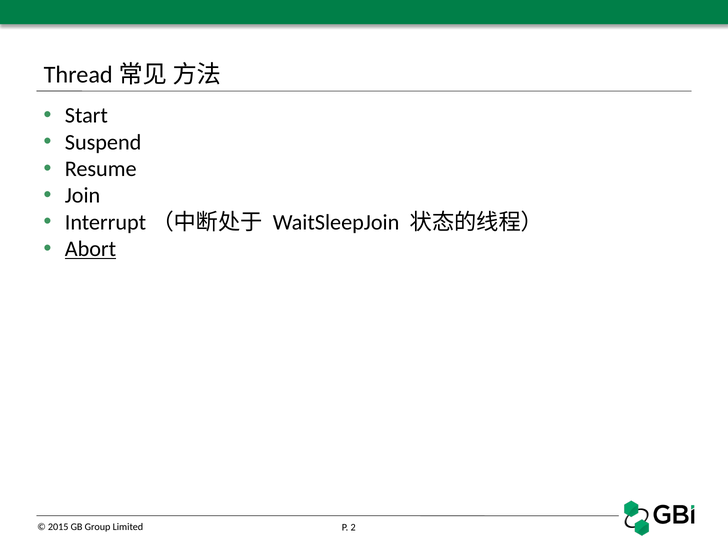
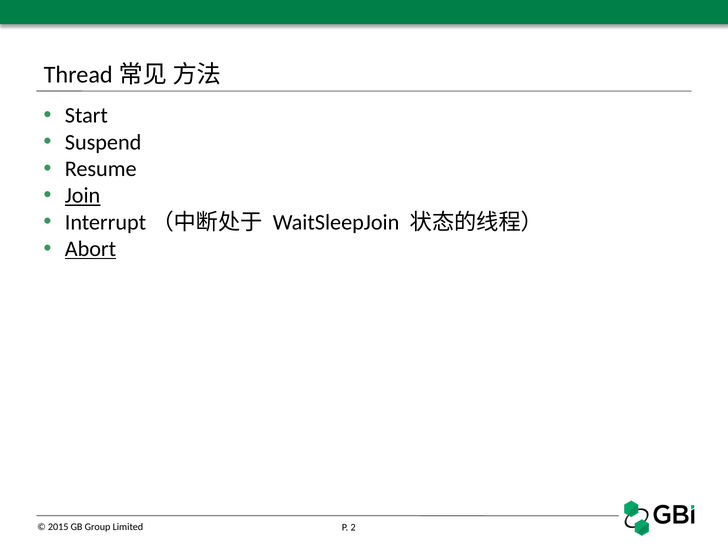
Join underline: none -> present (83, 196)
